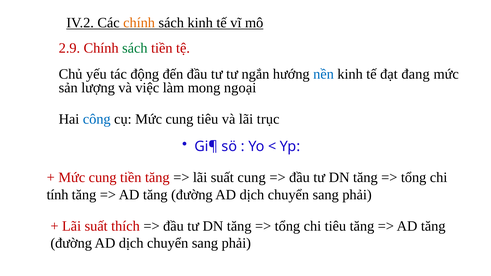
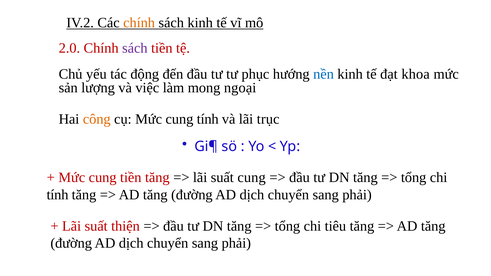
2.9: 2.9 -> 2.0 (69, 48)
sách colour: green -> purple (135, 48)
ngắn: ngắn -> phục (255, 74)
đang: đang -> khoa (416, 74)
công colour: blue -> orange (97, 119)
cung tiêu: tiêu -> tính (208, 119)
thích: thích -> thiện (125, 226)
